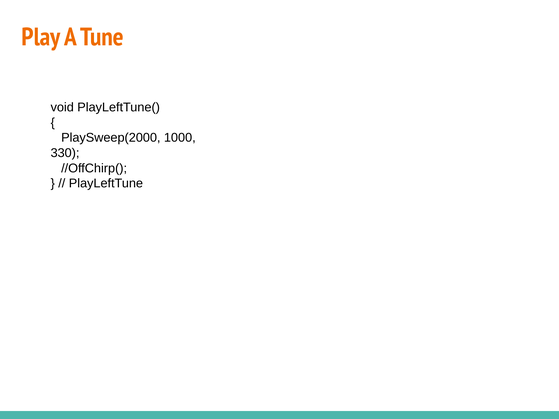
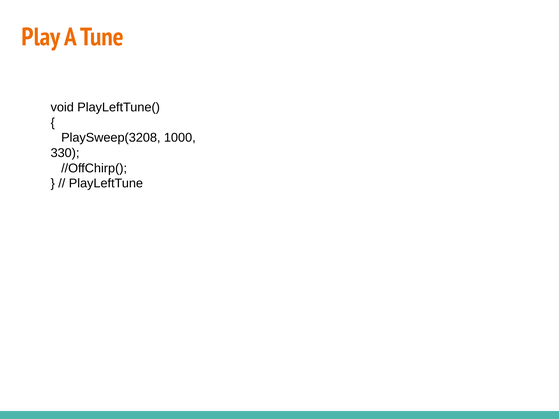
PlaySweep(2000: PlaySweep(2000 -> PlaySweep(3208 (111, 138)
